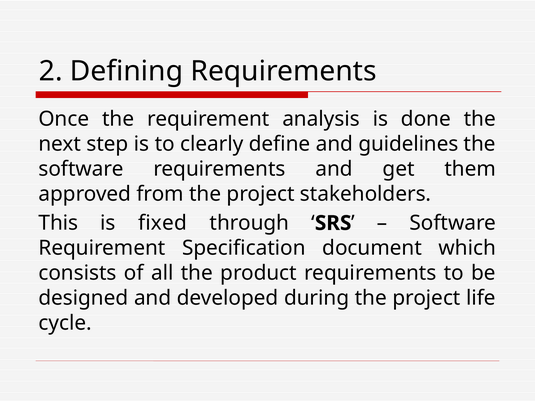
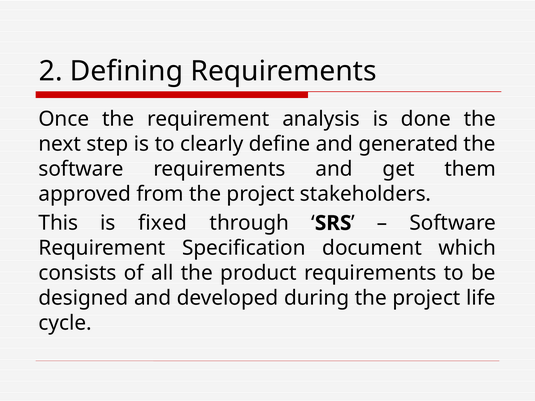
guidelines: guidelines -> generated (408, 144)
